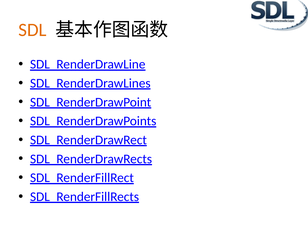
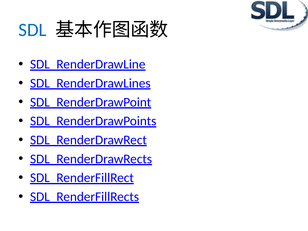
SDL colour: orange -> blue (33, 30)
